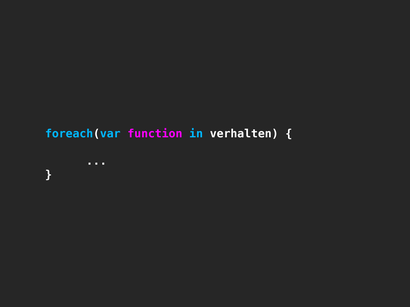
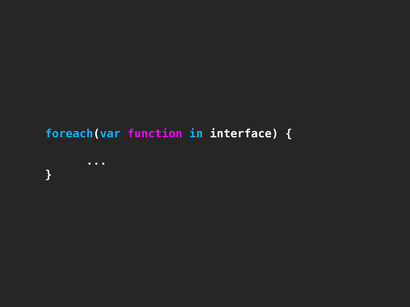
verhalten: verhalten -> interface (244, 134)
